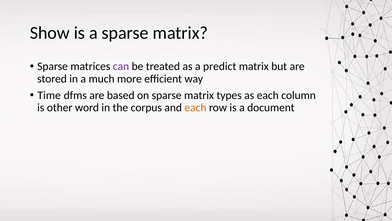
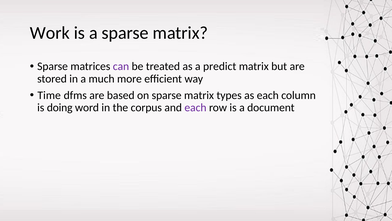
Show: Show -> Work (50, 33)
other: other -> doing (60, 107)
each colour: orange -> purple (195, 107)
